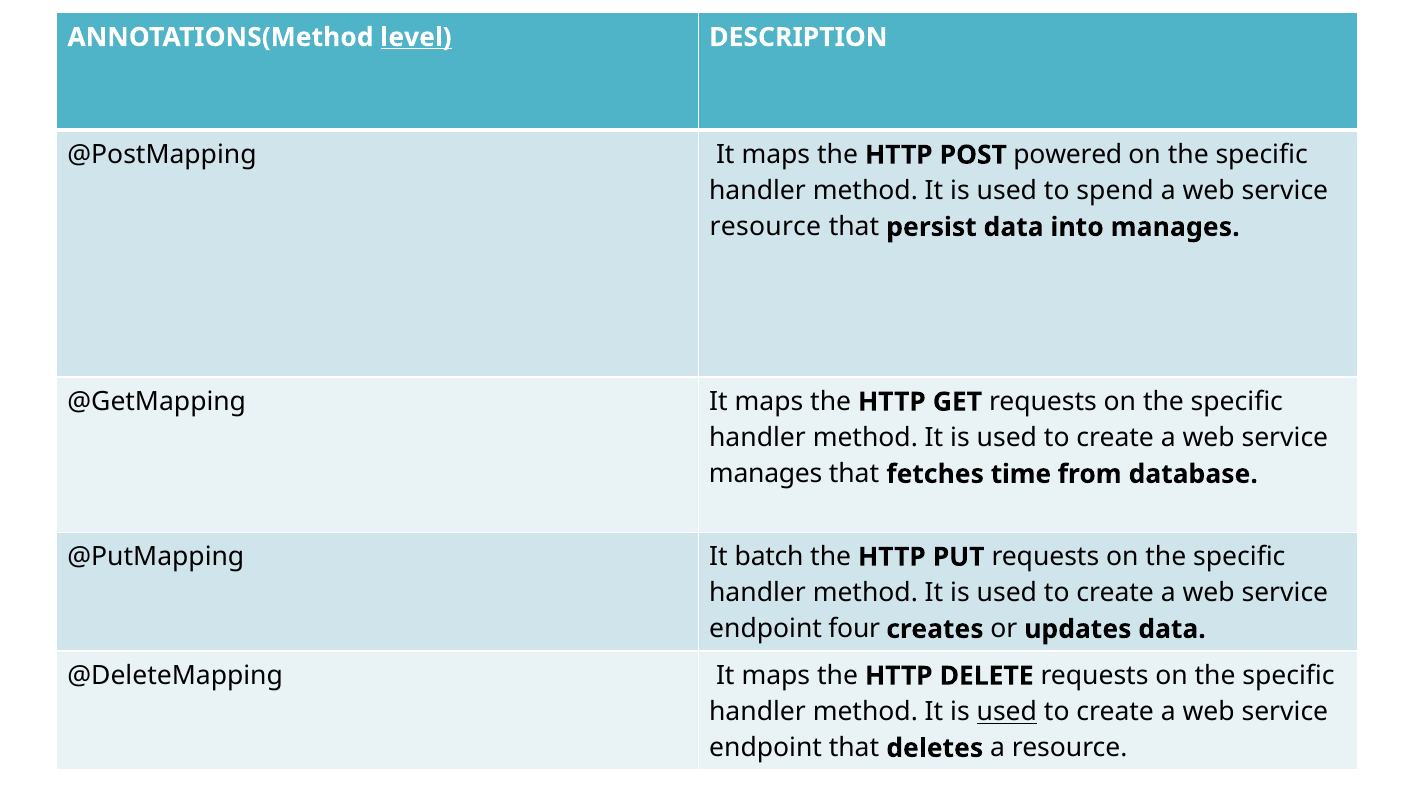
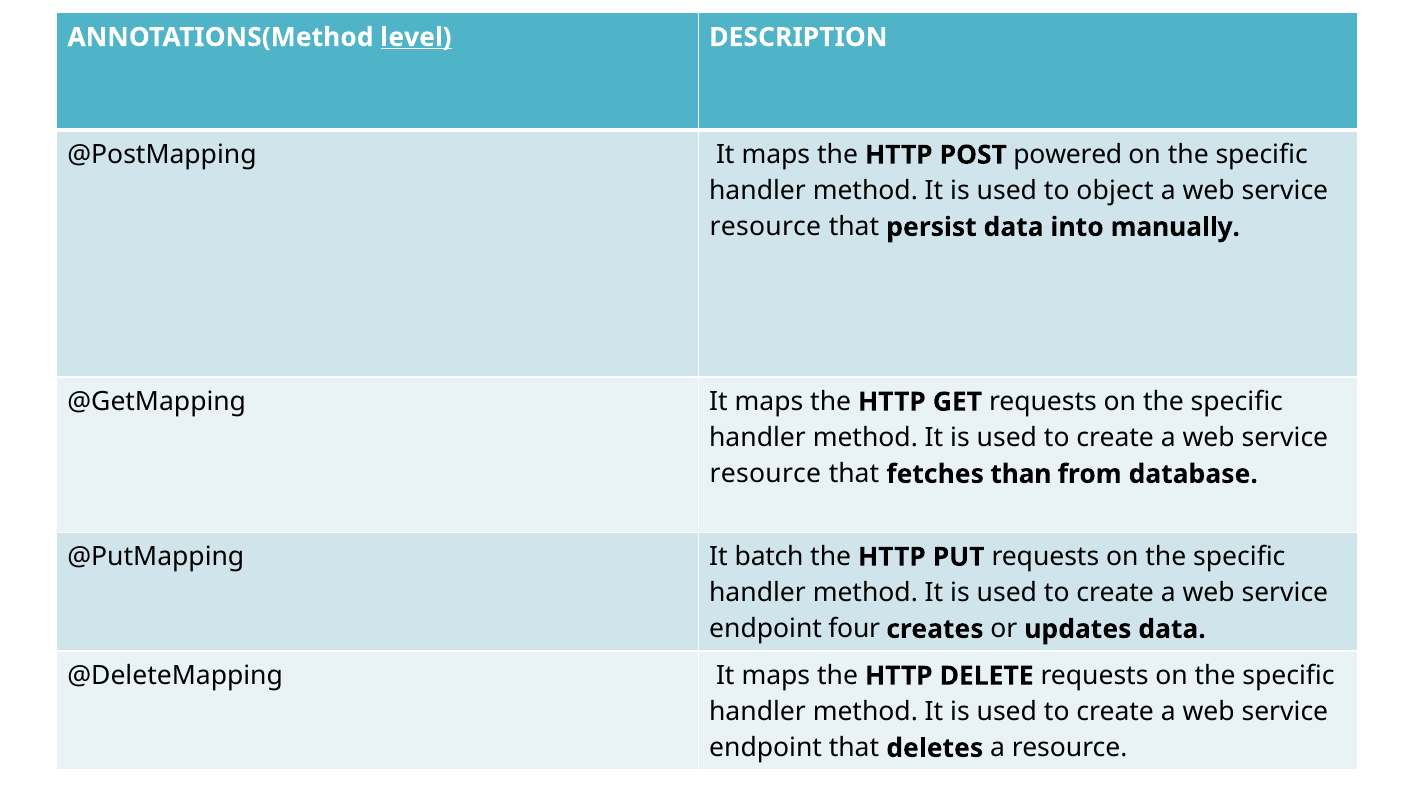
spend: spend -> object (1115, 191)
into manages: manages -> manually (1175, 227)
manages: manages -> resource (765, 474)
time: time -> than (1021, 474)
used underline: present -> none (1007, 712)
